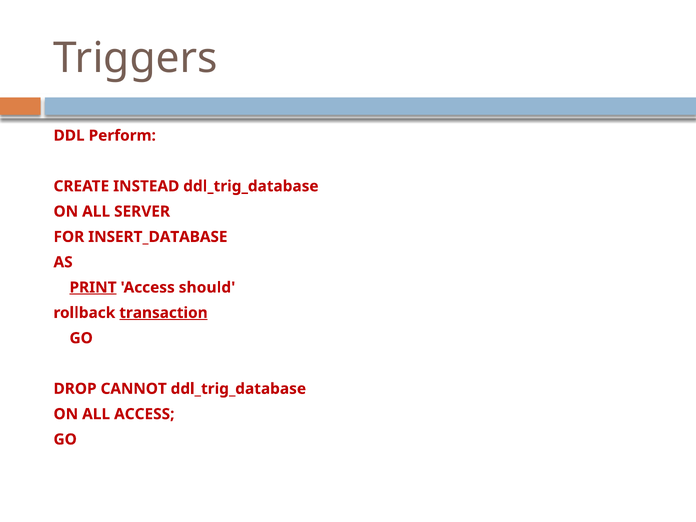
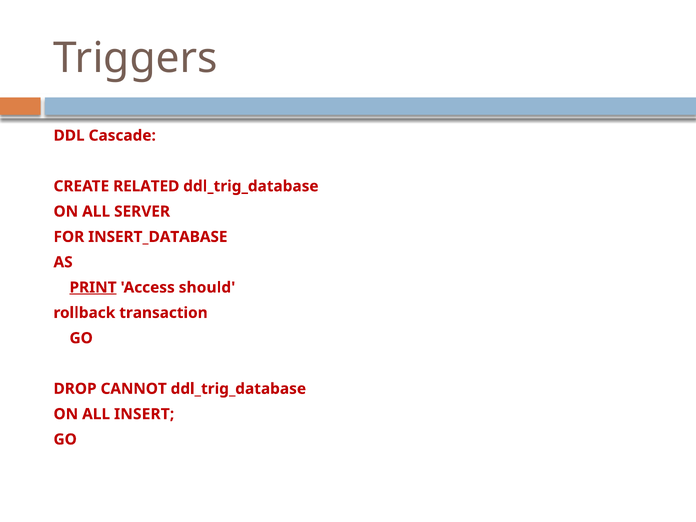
Perform: Perform -> Cascade (122, 136)
INSTEAD: INSTEAD -> RELATED (146, 186)
transaction underline: present -> none (163, 313)
ALL ACCESS: ACCESS -> INSERT (144, 414)
